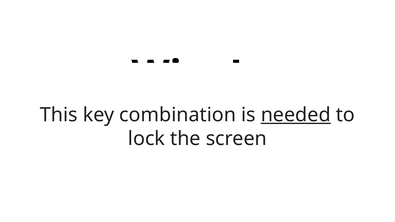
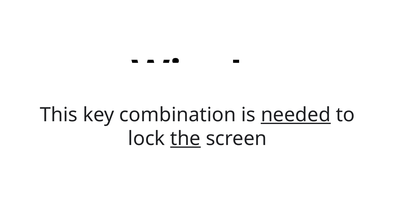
the underline: none -> present (185, 139)
